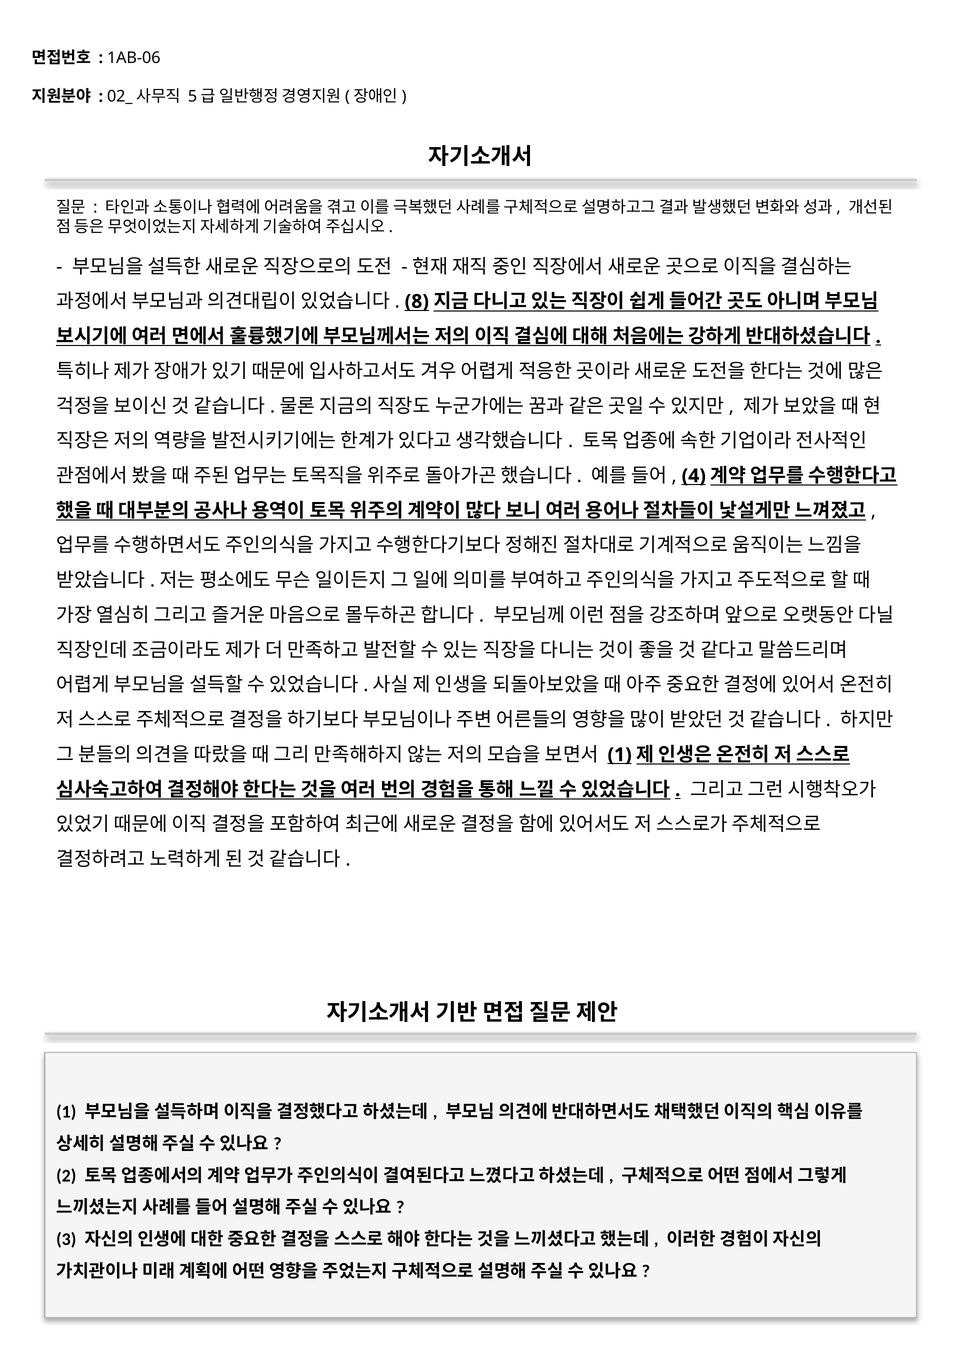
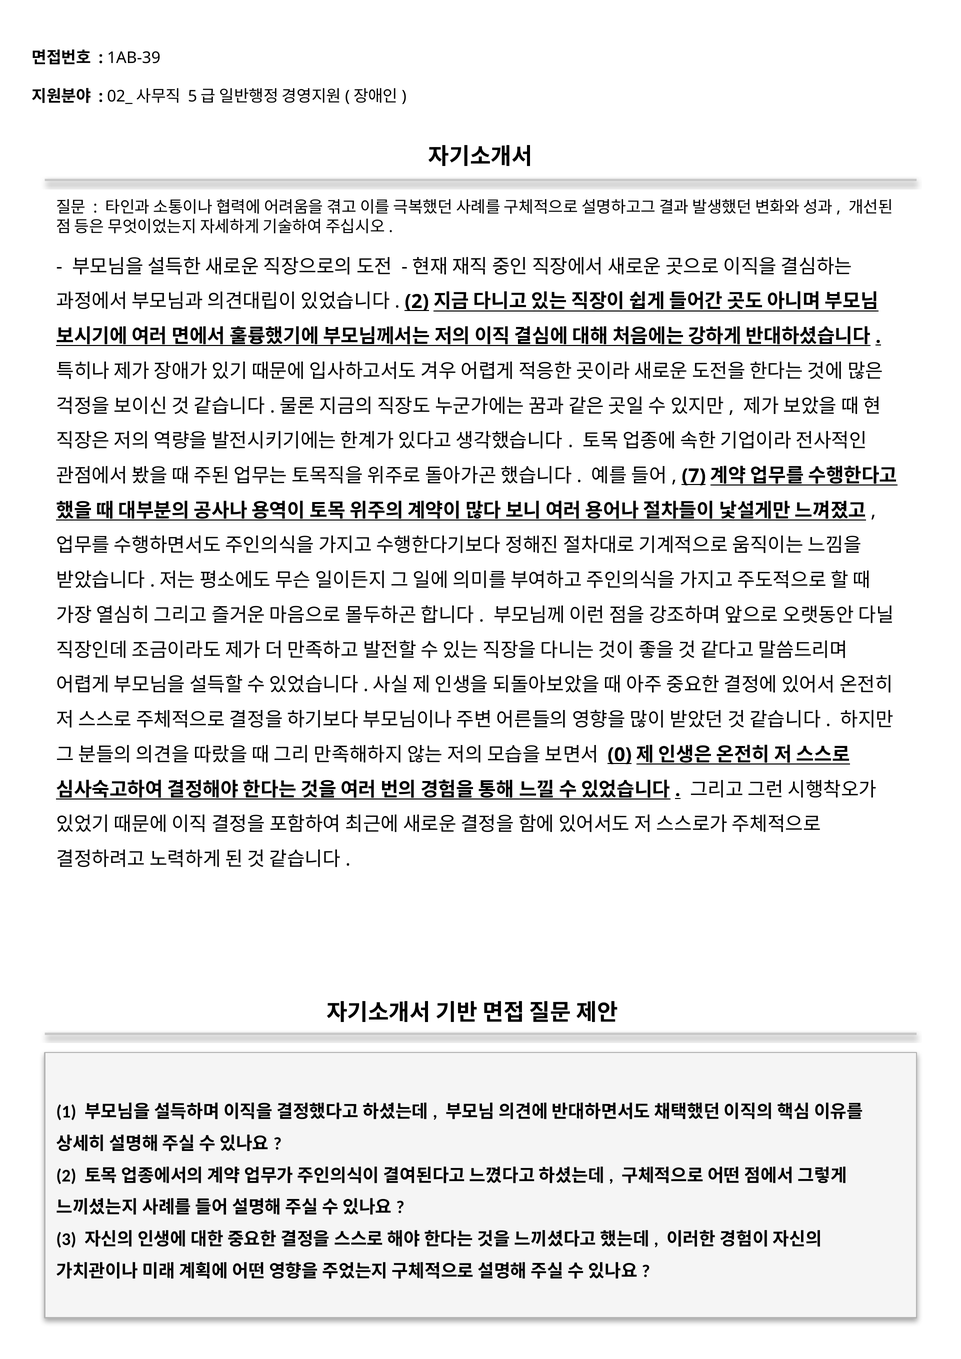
1AB-06: 1AB-06 -> 1AB-39 (134, 58)
8: 8 -> 2 (417, 302)
4: 4 -> 7 (694, 476)
1: 1 -> 0 (620, 755)
